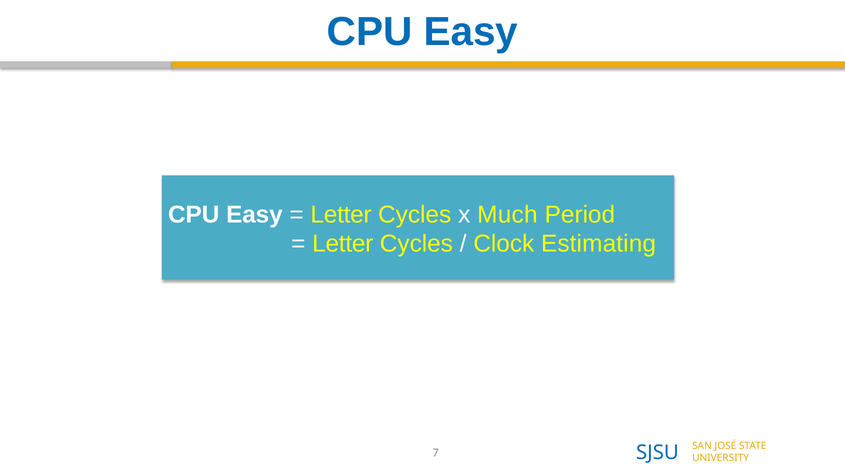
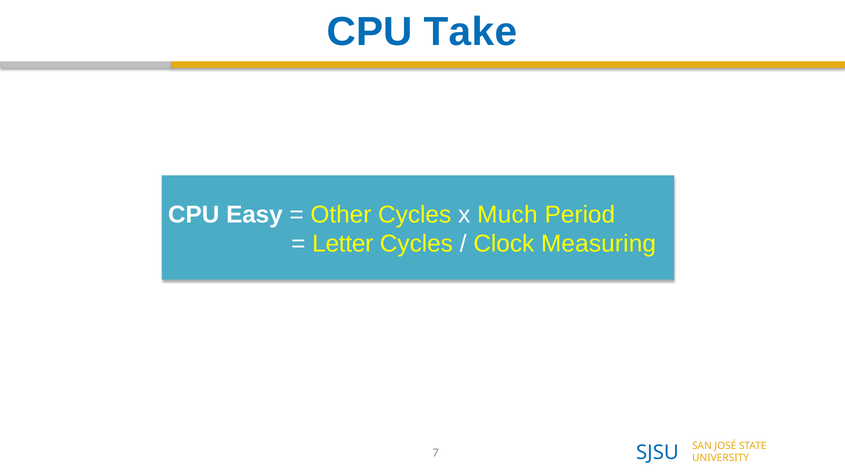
Easy: Easy -> Take (471, 32)
Letter: Letter -> Other (341, 215)
Estimating: Estimating -> Measuring (599, 244)
